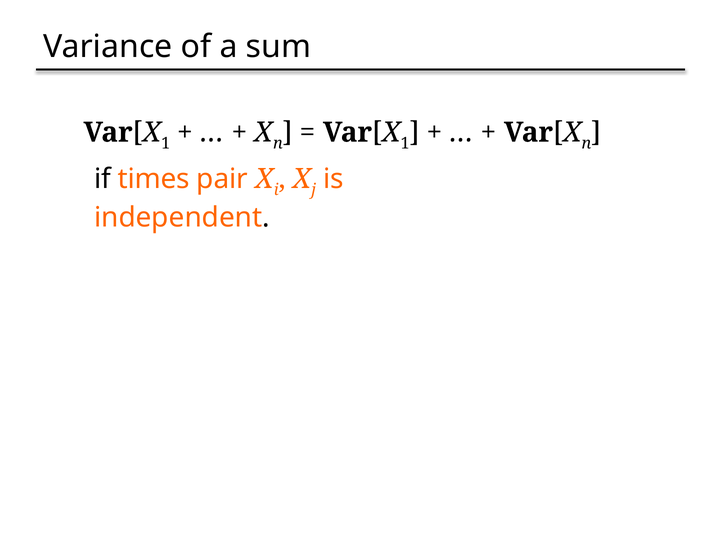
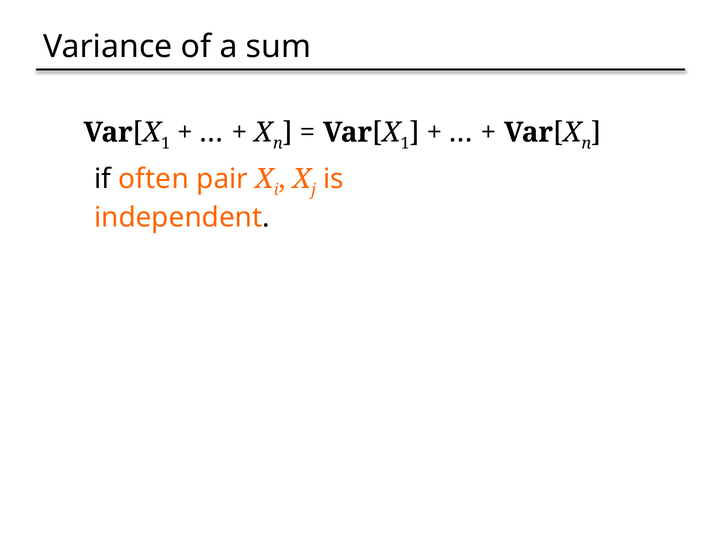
times: times -> often (153, 179)
